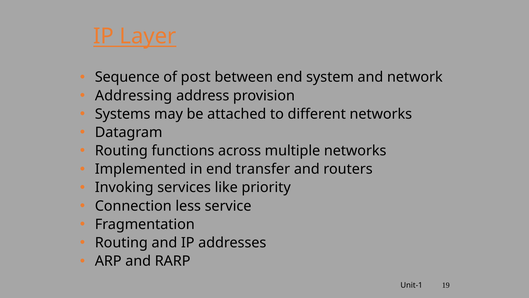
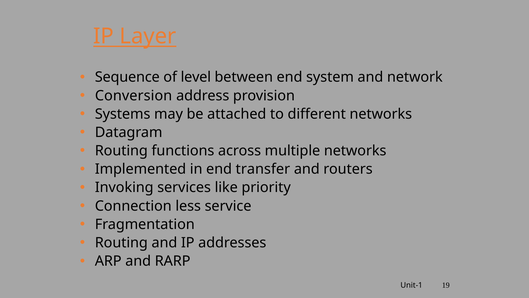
post: post -> level (196, 77)
Addressing: Addressing -> Conversion (134, 95)
